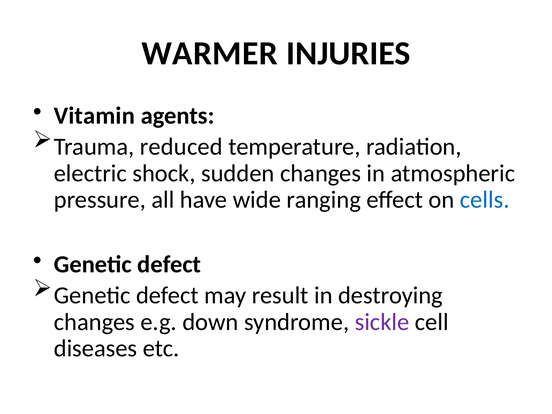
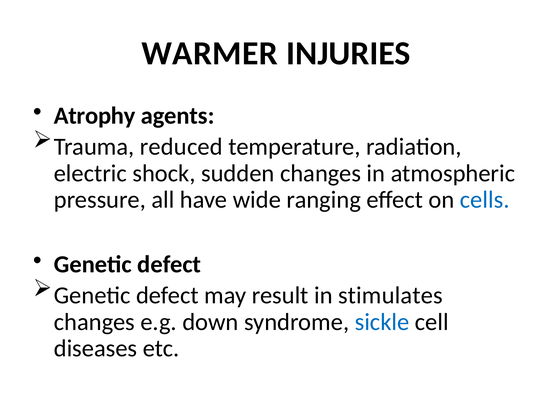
Vitamin: Vitamin -> Atrophy (95, 116)
destroying: destroying -> stimulates (390, 295)
sickle colour: purple -> blue (382, 322)
